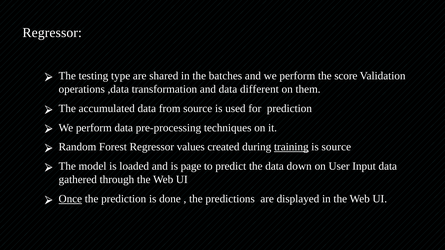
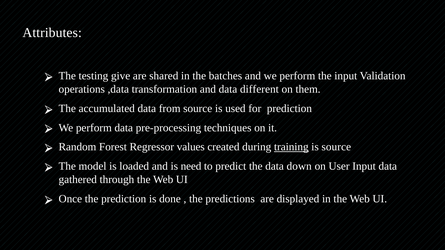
Regressor: Regressor -> Attributes (52, 33)
type: type -> give (121, 76)
the score: score -> input (346, 76)
page: page -> need (191, 166)
Once underline: present -> none (70, 199)
